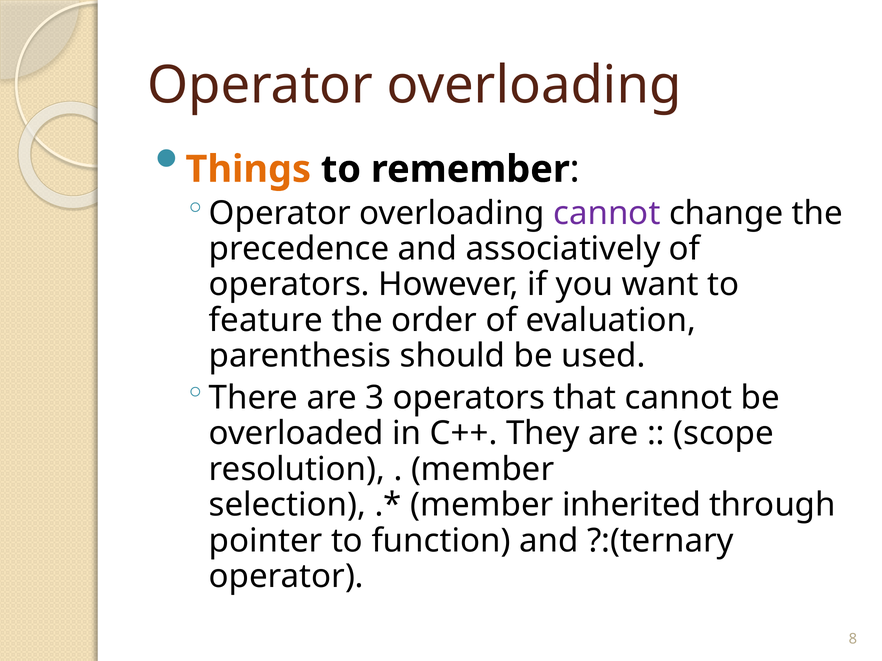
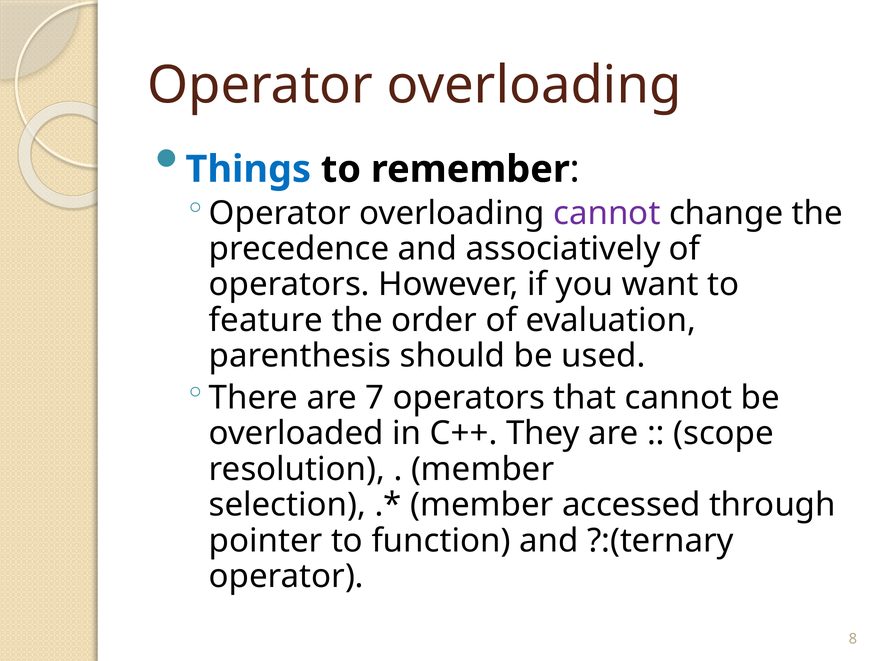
Things colour: orange -> blue (248, 169)
3: 3 -> 7 (375, 398)
inherited: inherited -> accessed (631, 505)
